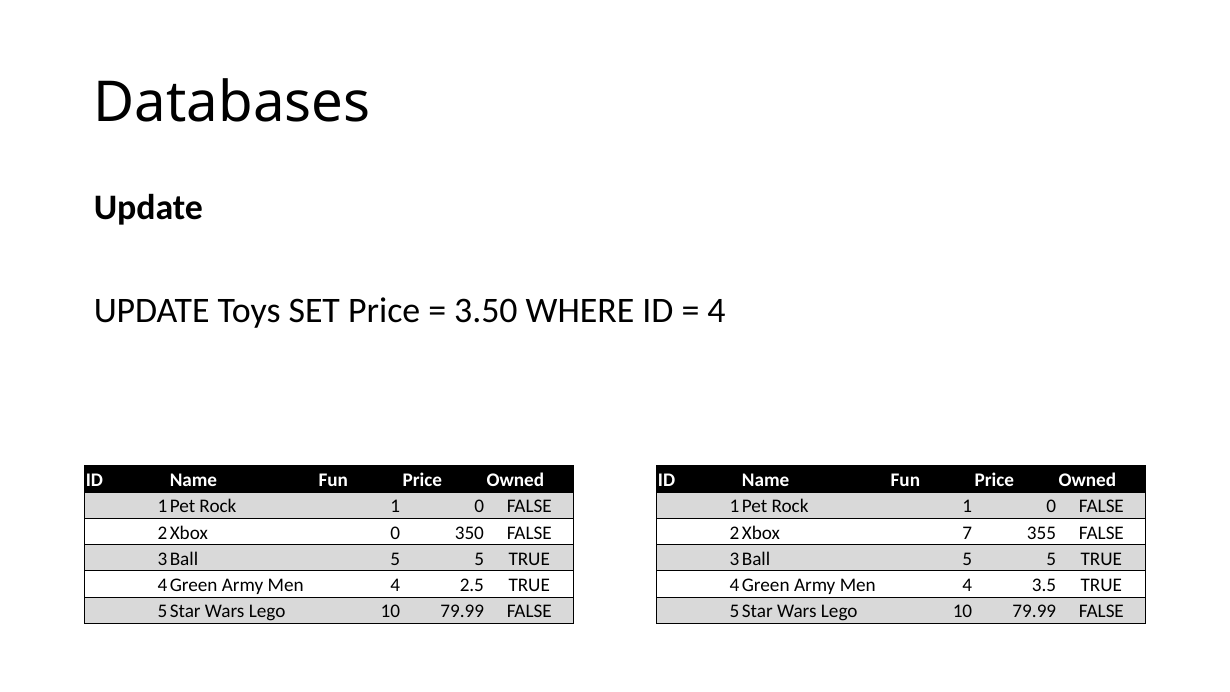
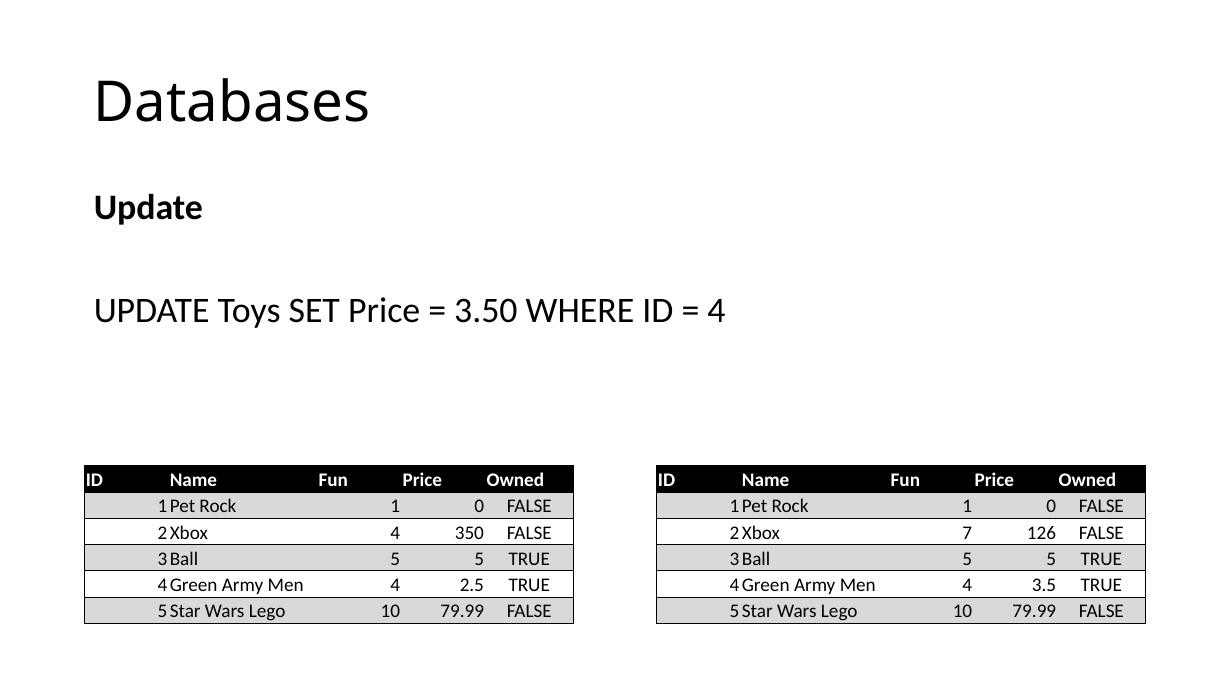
0: 0 -> 4 (395, 533)
355: 355 -> 126 (1041, 533)
